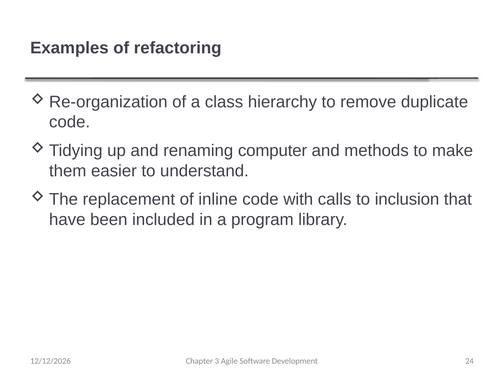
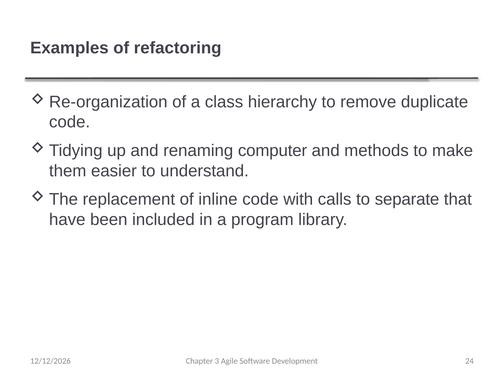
inclusion: inclusion -> separate (407, 199)
